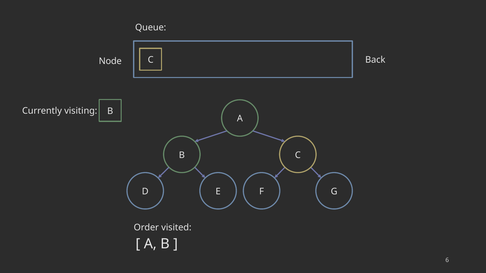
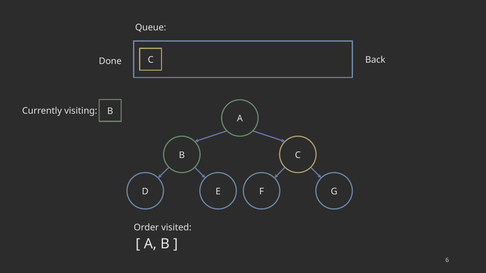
Node: Node -> Done (110, 61)
